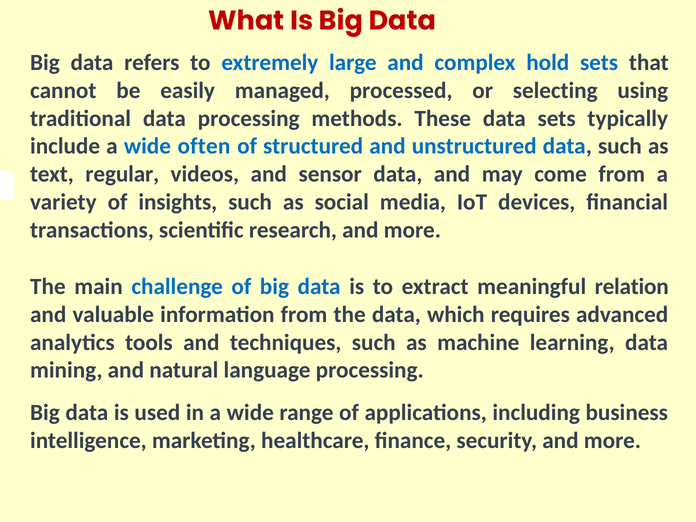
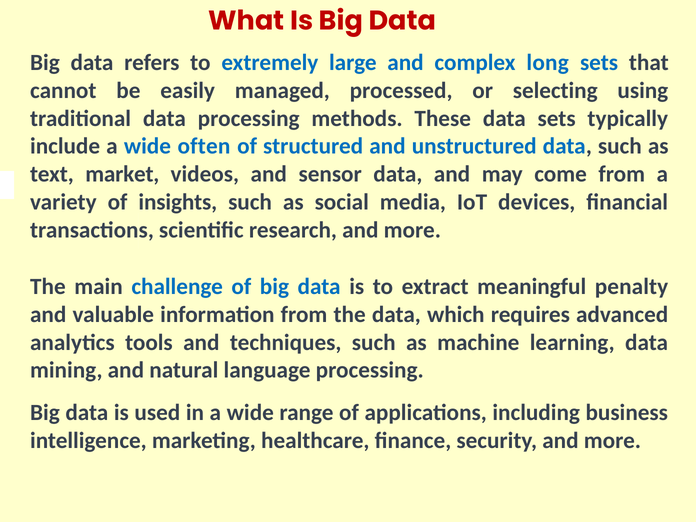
hold: hold -> long (548, 63)
regular: regular -> market (122, 174)
relation: relation -> penalty (632, 287)
